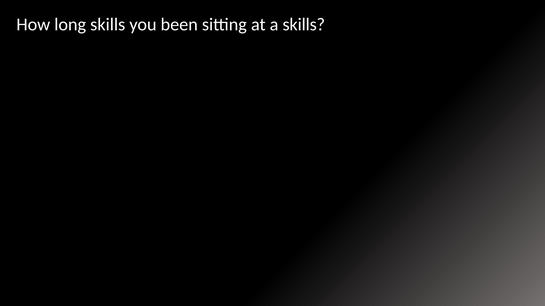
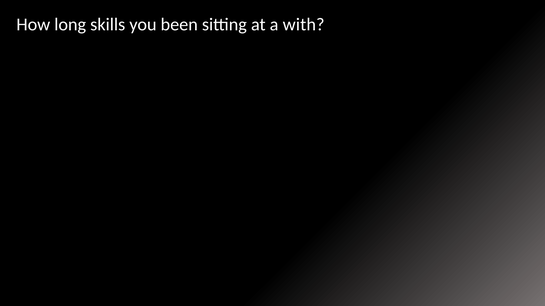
a skills: skills -> with (304, 24)
